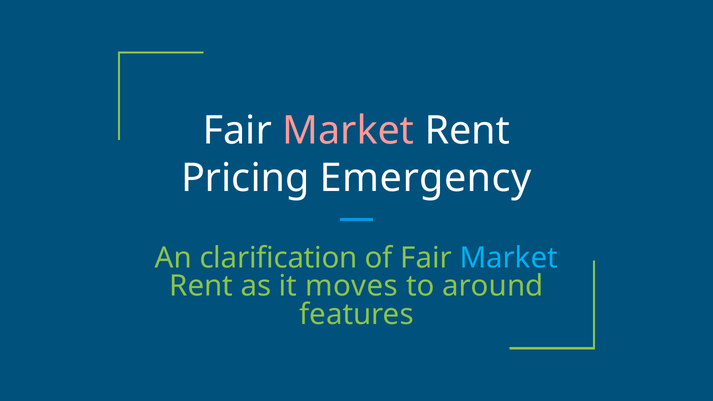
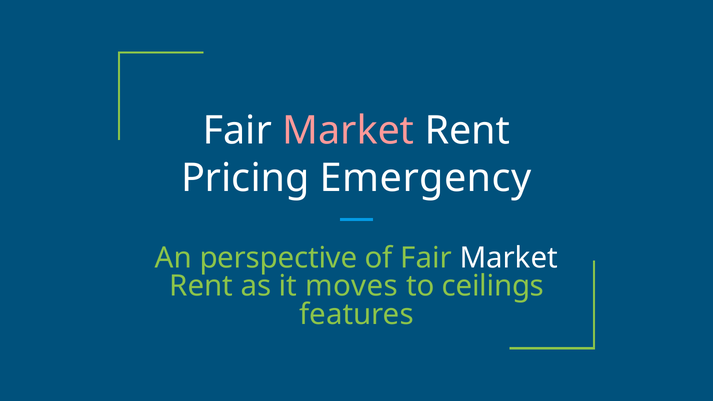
clarification: clarification -> perspective (278, 258)
Market colour: light blue -> white (509, 258)
around: around -> ceilings (493, 286)
